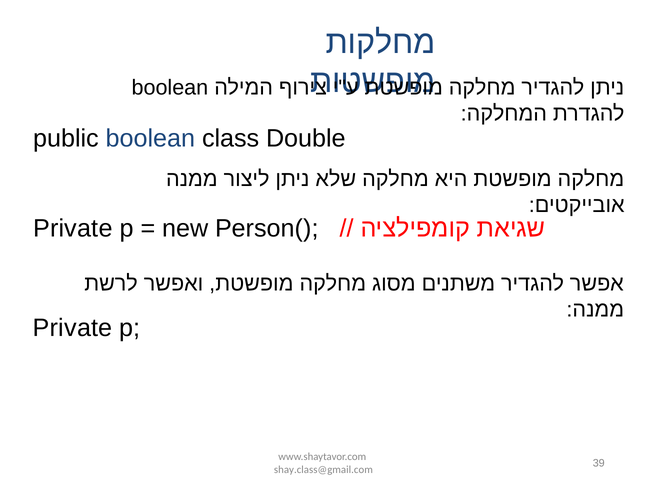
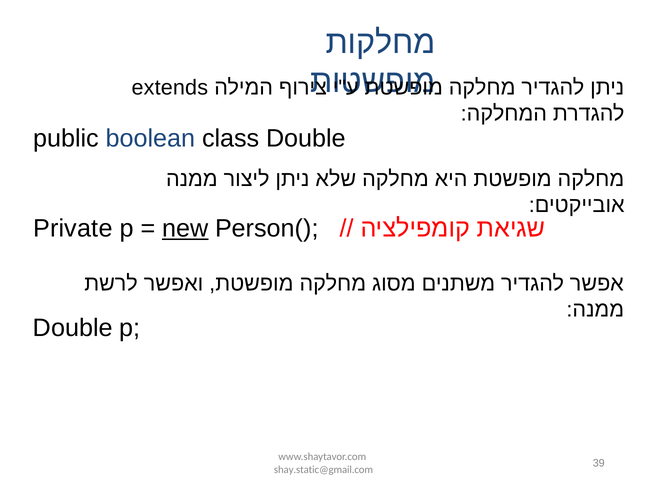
boolean: boolean -> extends (170, 88)
new underline: none -> present (185, 229)
Private: Private -> Double (73, 328)
shay.class@gmail.com: shay.class@gmail.com -> shay.static@gmail.com (323, 470)
